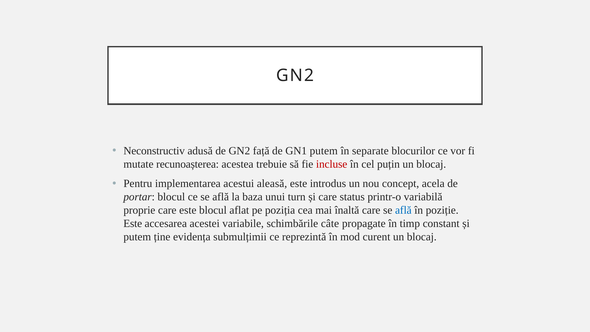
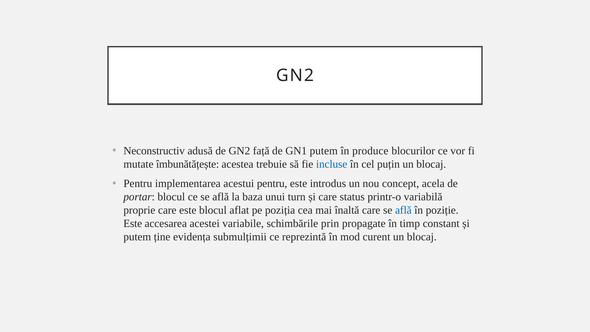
separate: separate -> produce (370, 151)
recunoașterea: recunoașterea -> îmbunătățește (188, 164)
incluse colour: red -> blue (332, 164)
acestui aleasă: aleasă -> pentru (272, 184)
câte: câte -> prin (330, 223)
